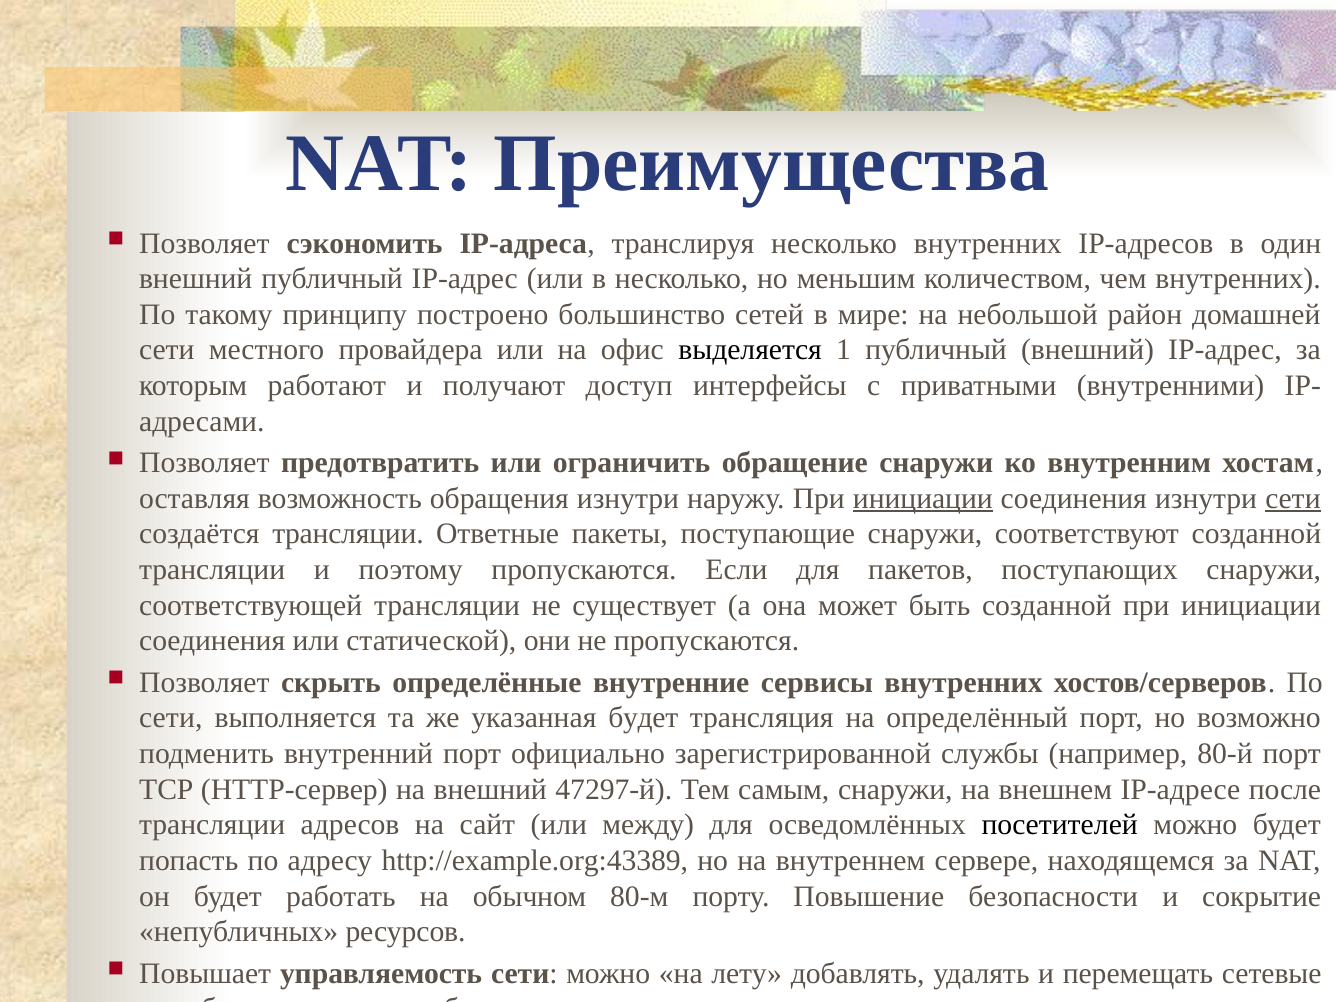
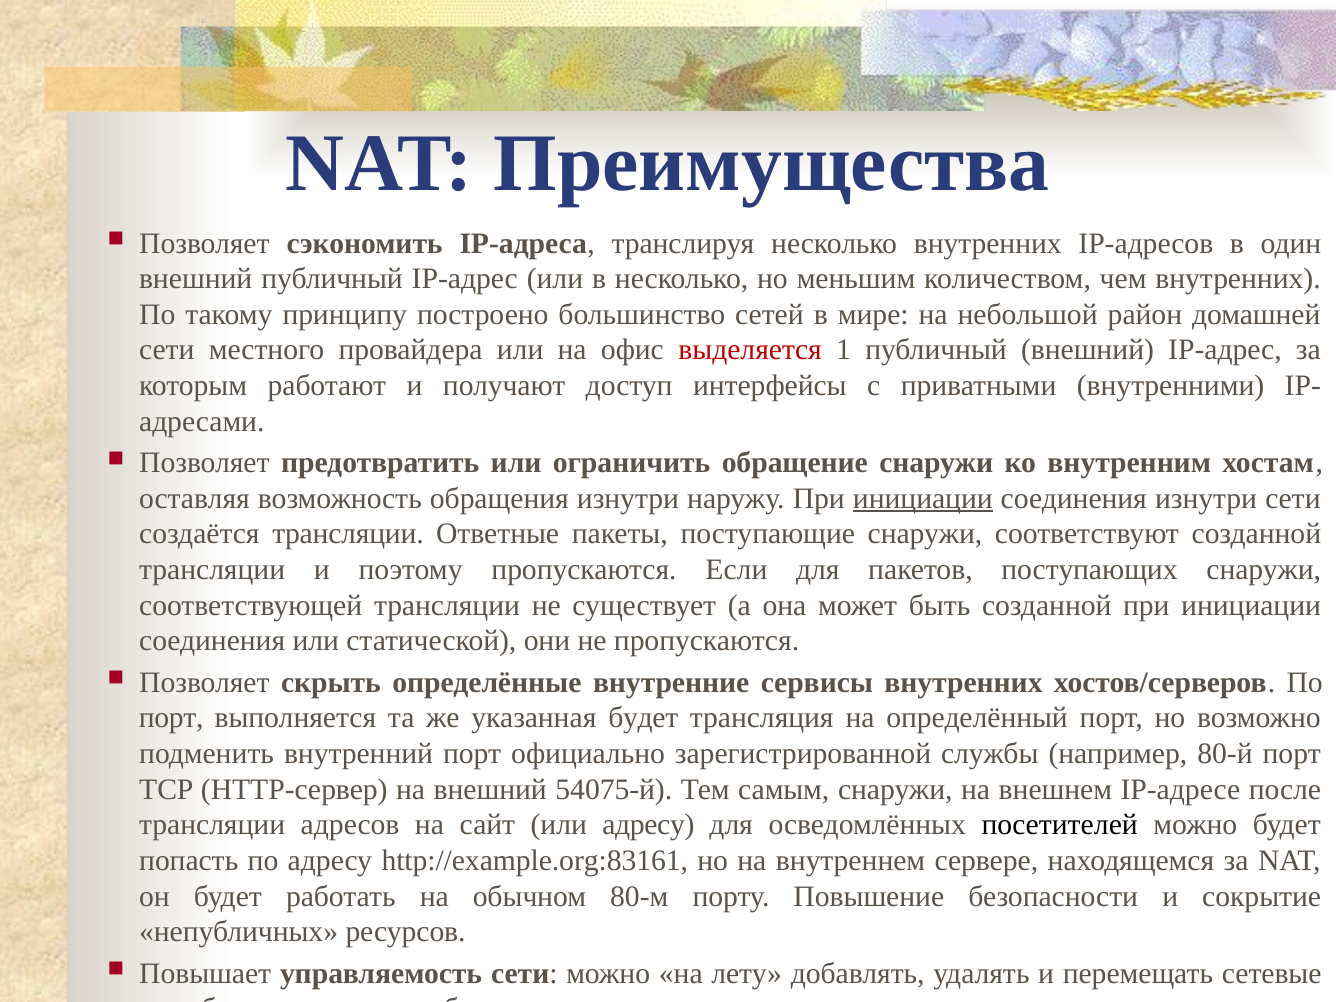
выделяется colour: black -> red (750, 350)
сети underline: present -> none (1293, 499)
сети: сети -> порт (171, 718)
47297-й: 47297-й -> 54075-й (614, 789)
или между: между -> адресу (648, 825)
http://example.org:43389: http://example.org:43389 -> http://example.org:83161 (535, 861)
